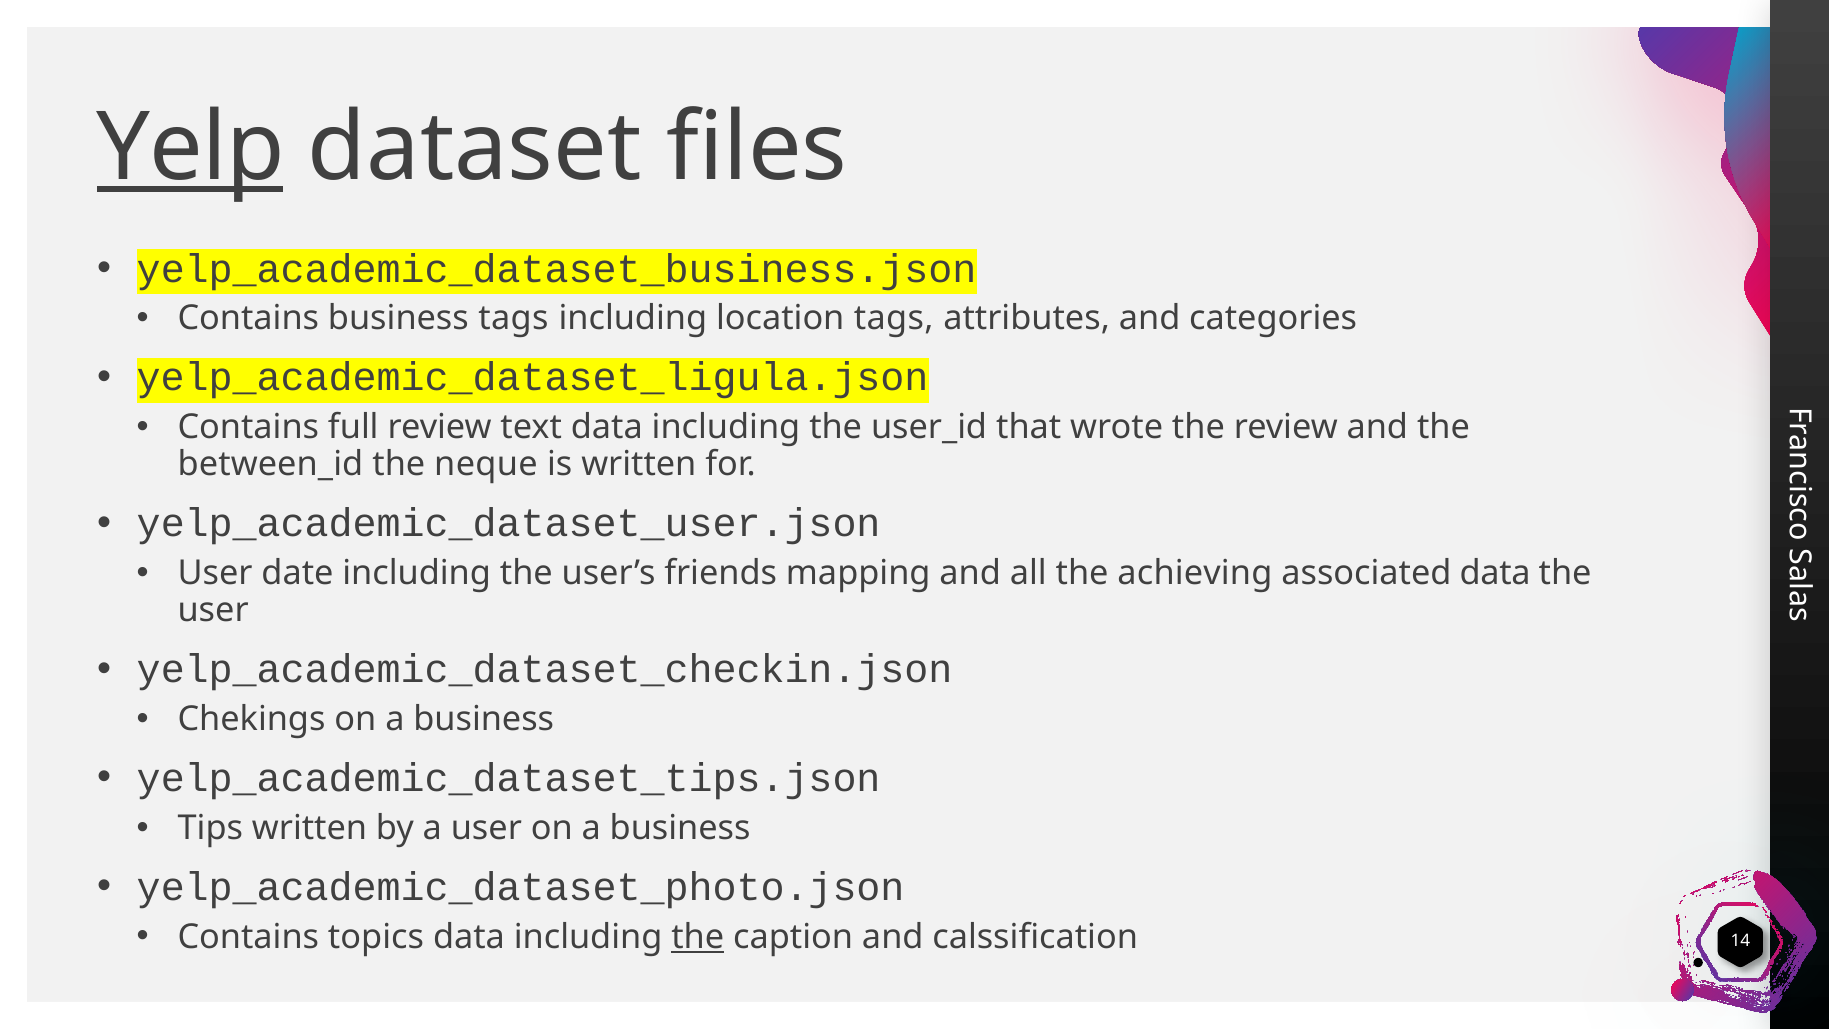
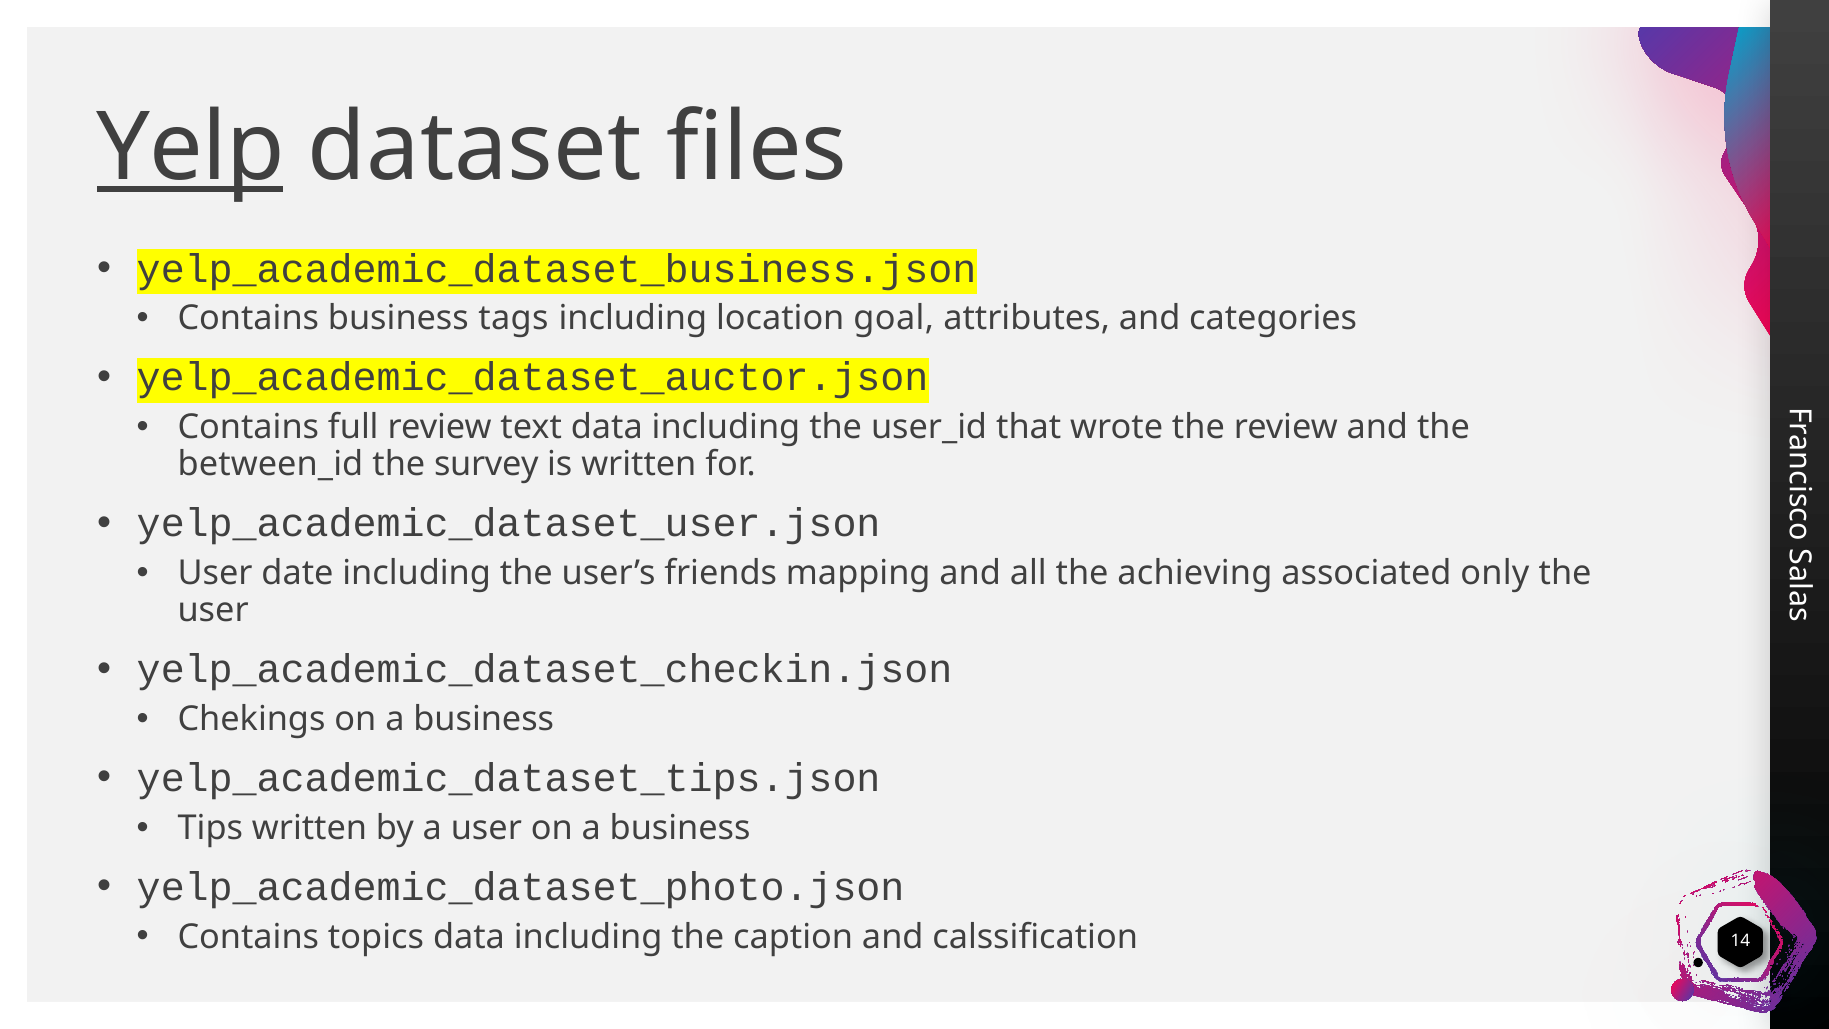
location tags: tags -> goal (894, 318)
yelp_academic_dataset_ligula.json: yelp_academic_dataset_ligula.json -> yelp_academic_dataset_auctor.json (533, 378)
neque: neque -> survey (486, 464)
associated data: data -> only (1495, 573)
the underline: present -> none (698, 937)
